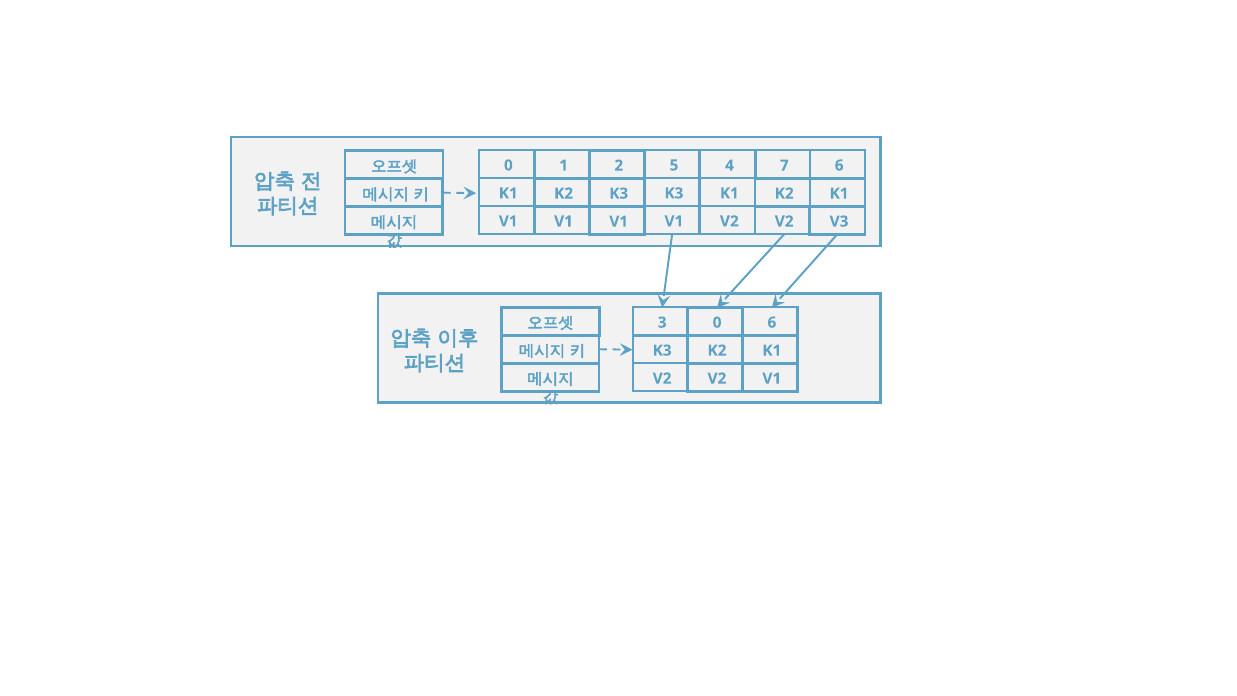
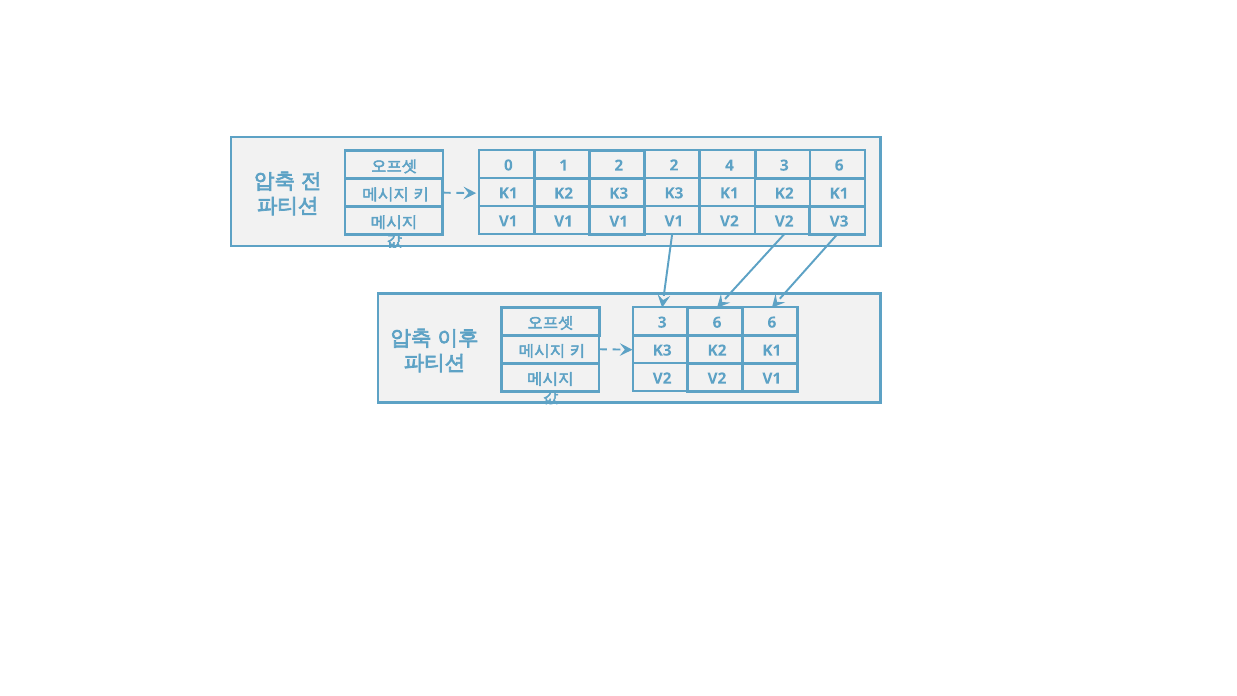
2 5: 5 -> 2 (674, 165)
4 7: 7 -> 3 (784, 165)
0: 0 -> 6 (717, 322)
